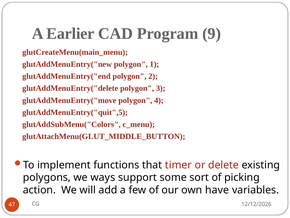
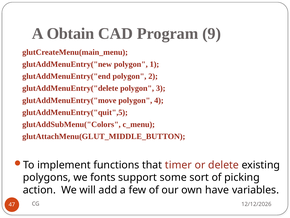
Earlier: Earlier -> Obtain (70, 34)
ways: ways -> fonts (103, 177)
